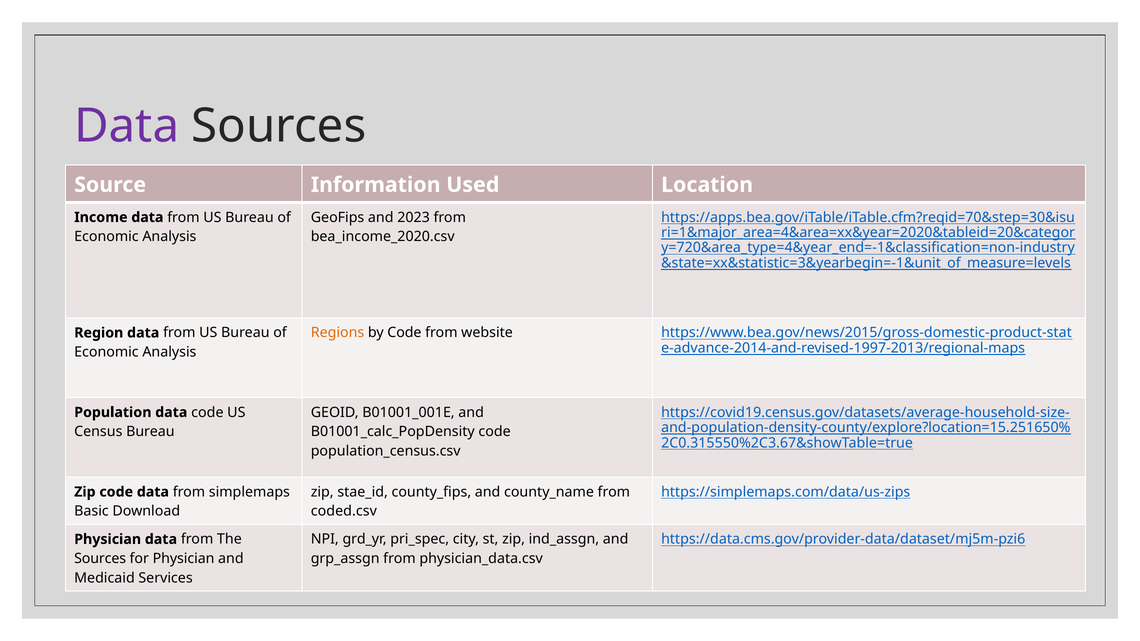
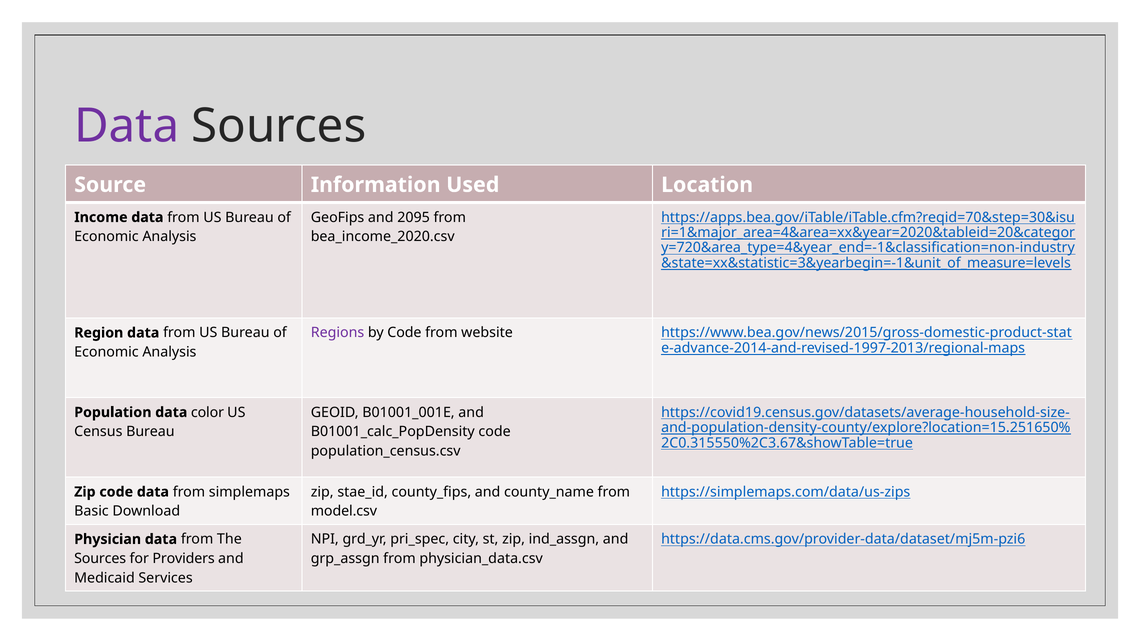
2023: 2023 -> 2095 (414, 217)
Regions colour: orange -> purple (338, 333)
data code: code -> color (207, 412)
coded.csv: coded.csv -> model.csv (344, 511)
for Physician: Physician -> Providers (184, 559)
